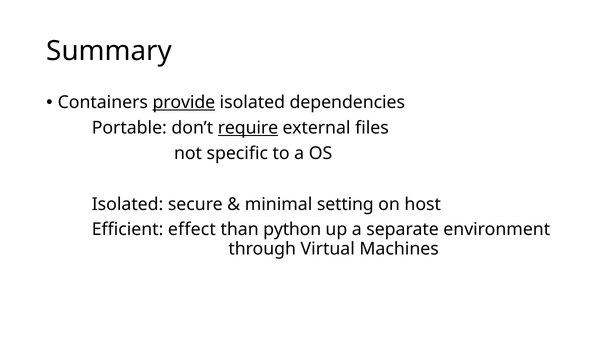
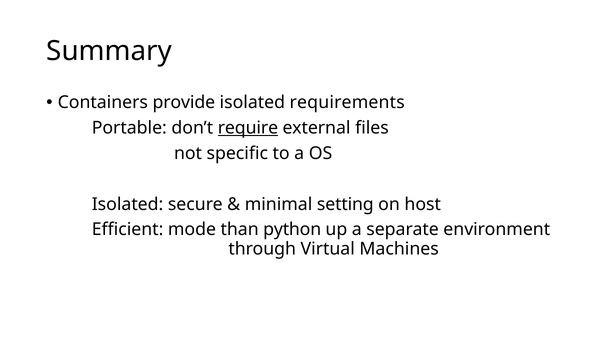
provide underline: present -> none (184, 103)
dependencies: dependencies -> requirements (347, 103)
effect: effect -> mode (192, 230)
